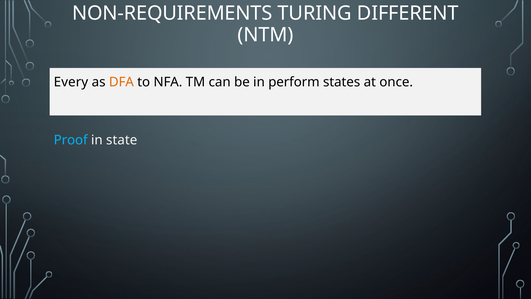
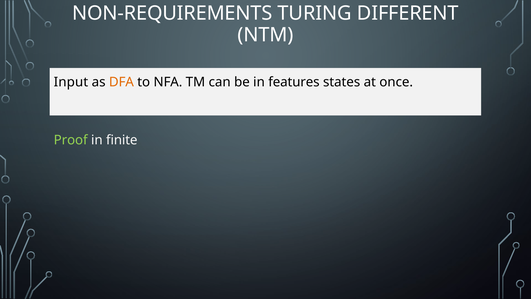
Every: Every -> Input (71, 82)
perform: perform -> features (294, 82)
Proof colour: light blue -> light green (71, 140)
state: state -> finite (122, 140)
